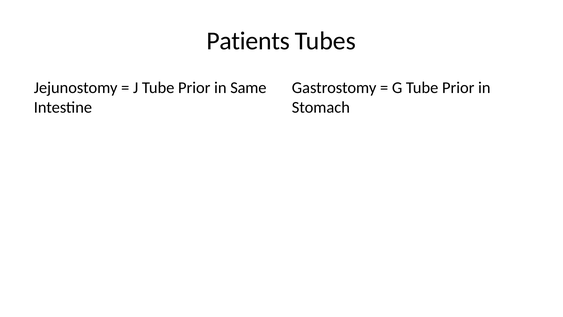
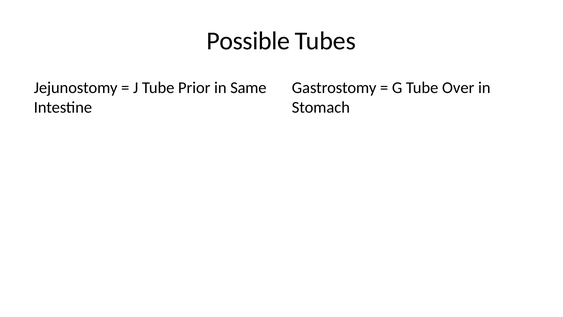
Patients: Patients -> Possible (248, 41)
G Tube Prior: Prior -> Over (458, 88)
